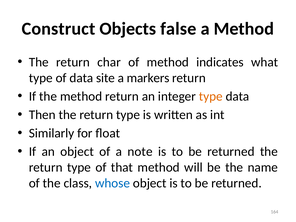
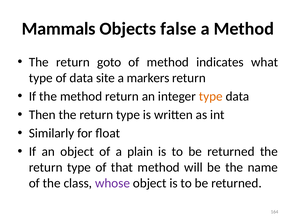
Construct: Construct -> Mammals (59, 29)
char: char -> goto (109, 62)
note: note -> plain (140, 152)
whose colour: blue -> purple (113, 183)
